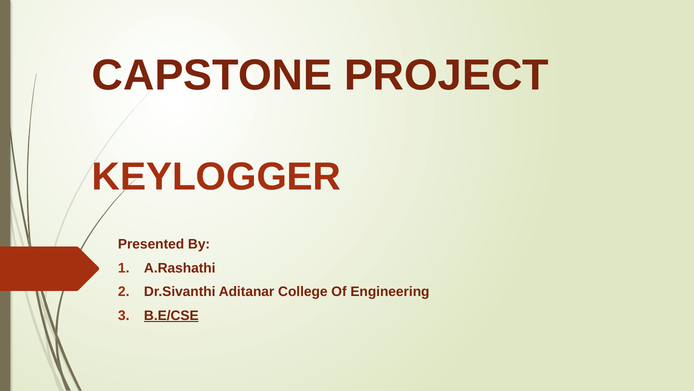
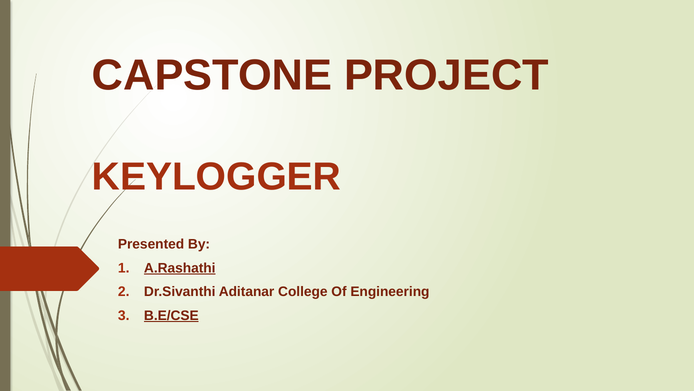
A.Rashathi underline: none -> present (180, 268)
